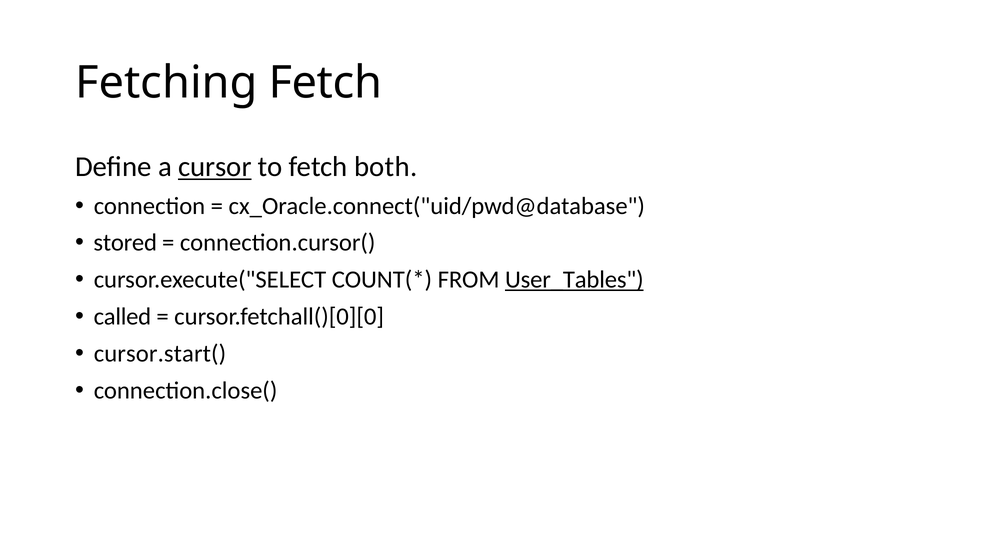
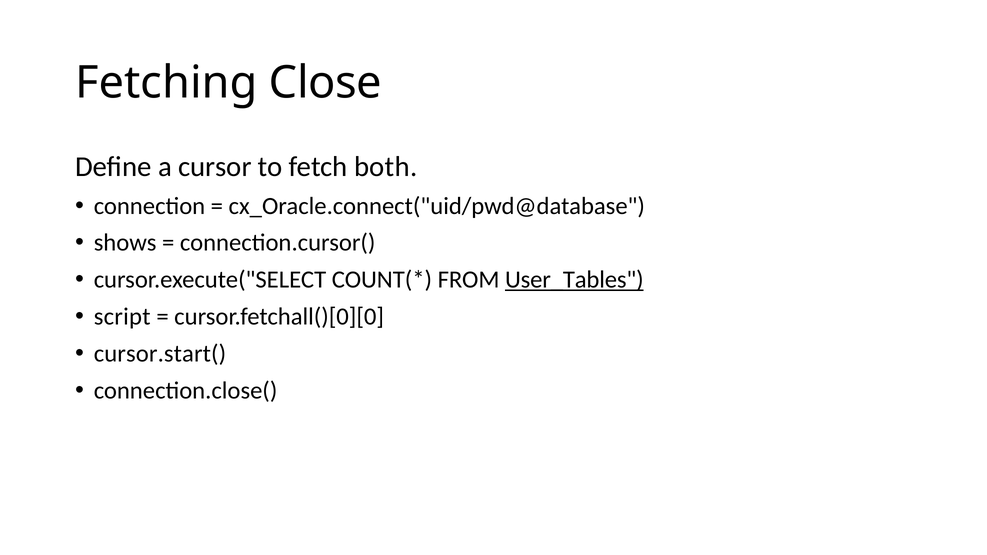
Fetching Fetch: Fetch -> Close (325, 83)
cursor underline: present -> none (215, 167)
stored: stored -> shows (125, 243)
called: called -> script (122, 317)
